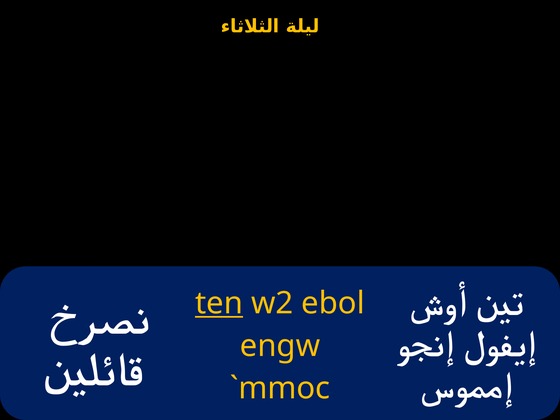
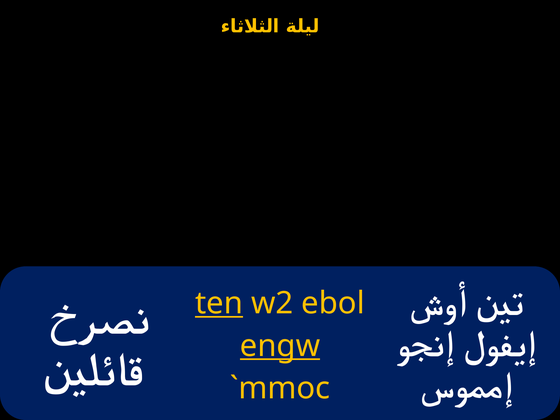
engw underline: none -> present (280, 346)
